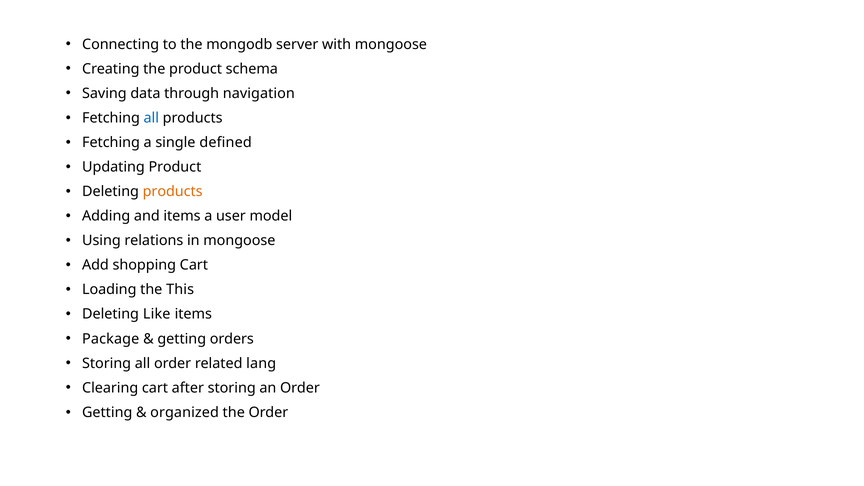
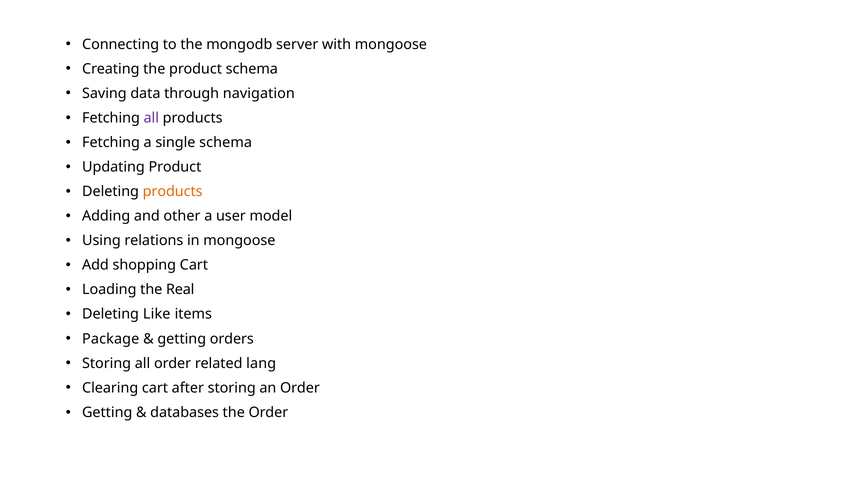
all colour: blue -> purple (151, 118)
single defined: defined -> schema (226, 142)
and items: items -> other (182, 216)
This: This -> Real (180, 290)
organized: organized -> databases (185, 412)
